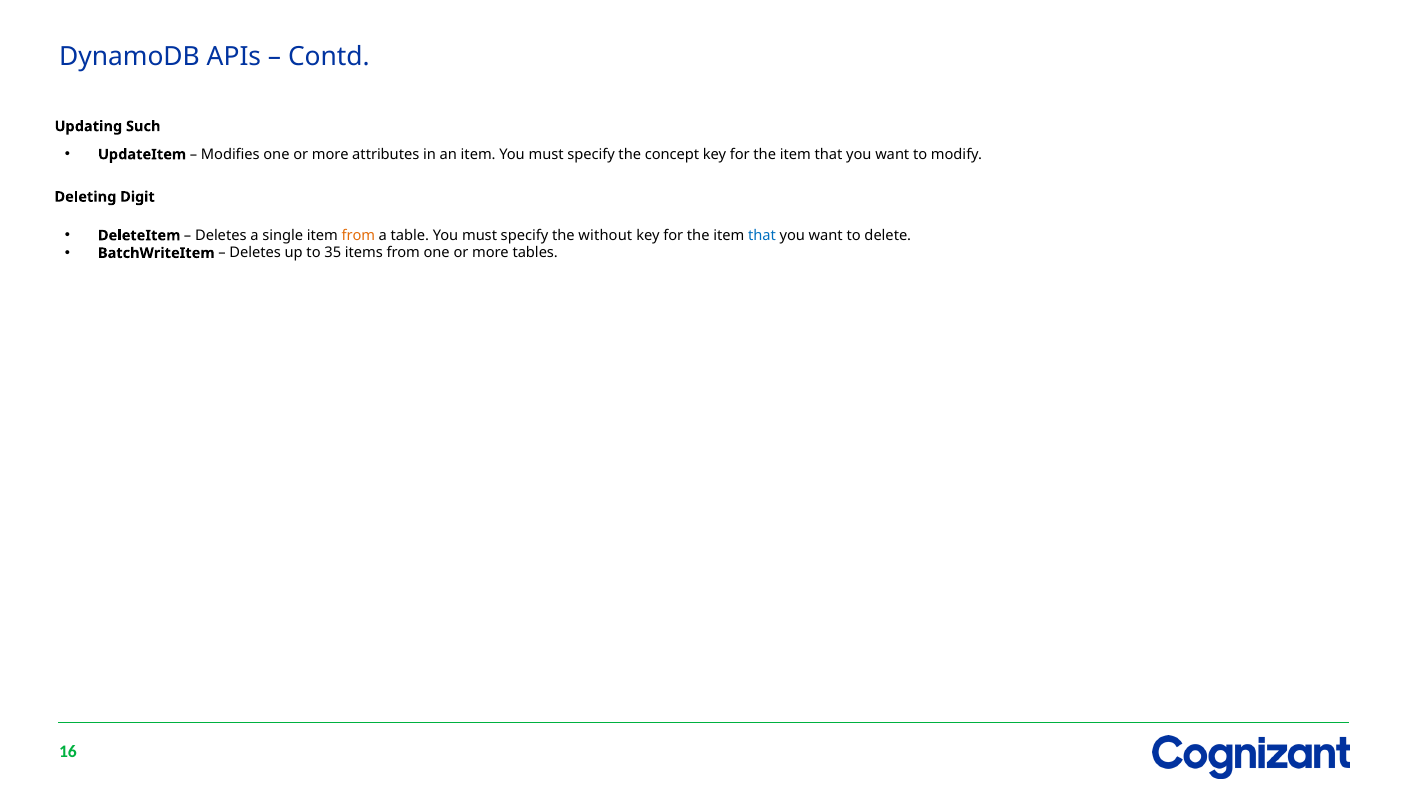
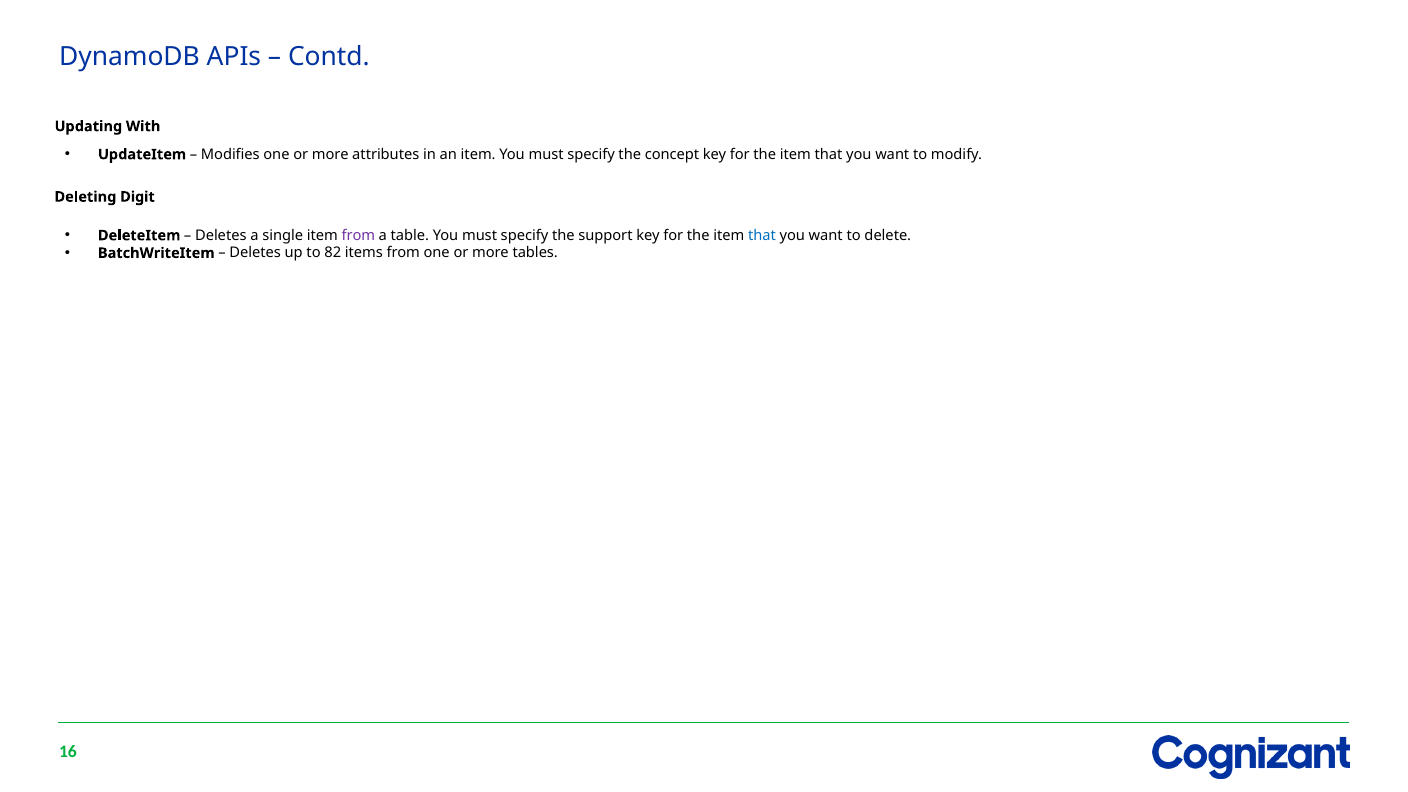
Such: Such -> With (143, 126)
from colour: orange -> purple (358, 235)
without: without -> support (605, 235)
35: 35 -> 82 (333, 253)
